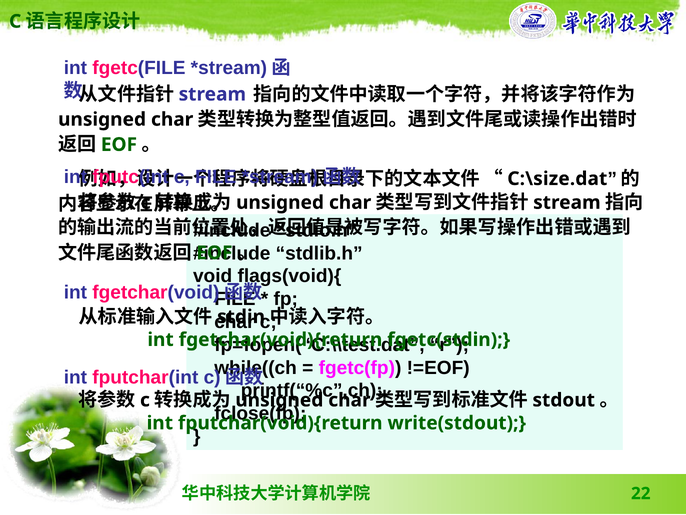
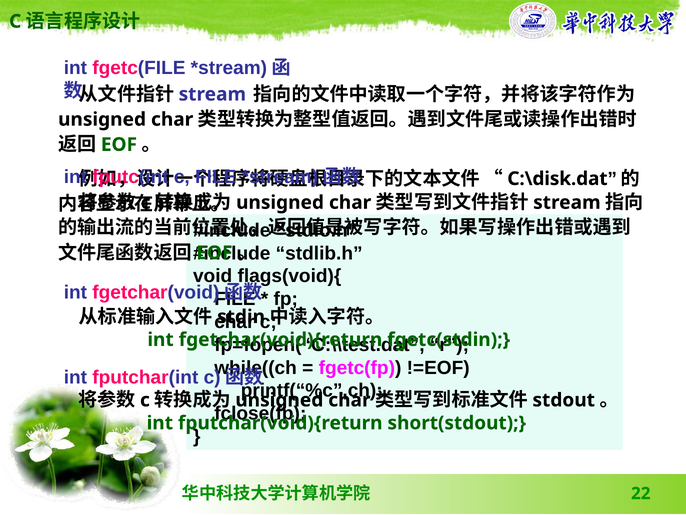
C:\size.dat: C:\size.dat -> C:\disk.dat (557, 179)
write(stdout: write(stdout -> short(stdout (457, 423)
